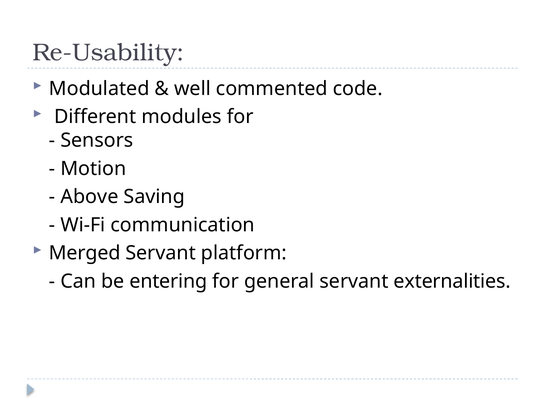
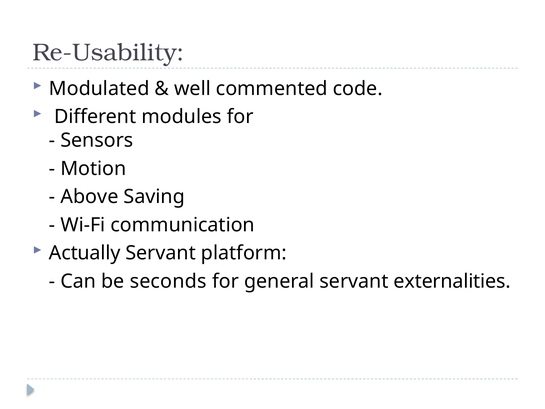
Merged: Merged -> Actually (85, 253)
entering: entering -> seconds (168, 281)
